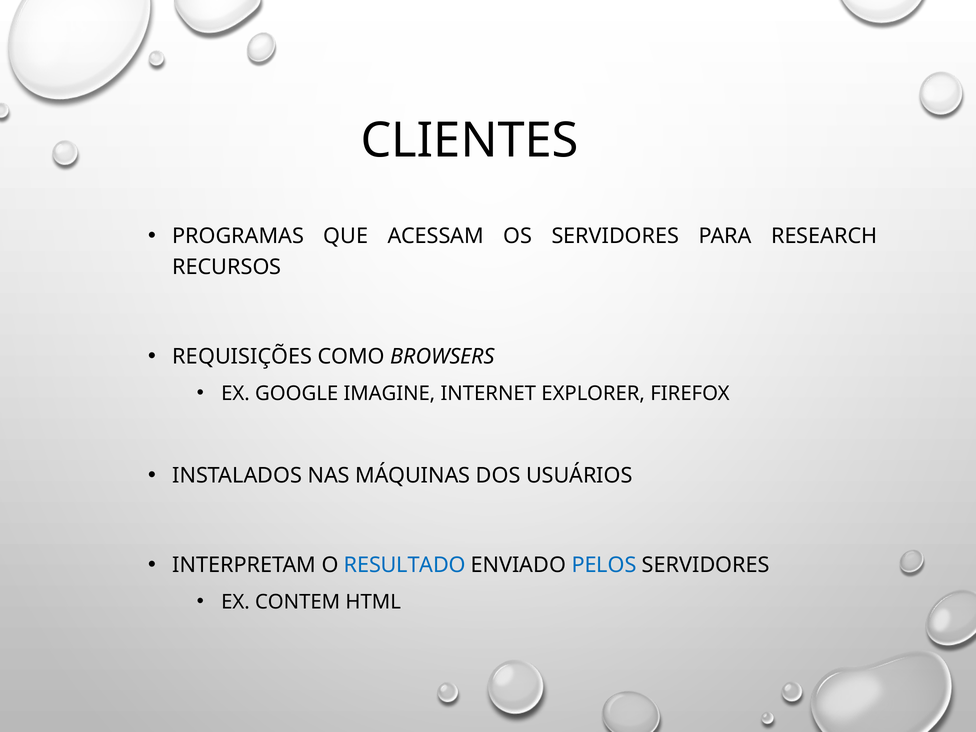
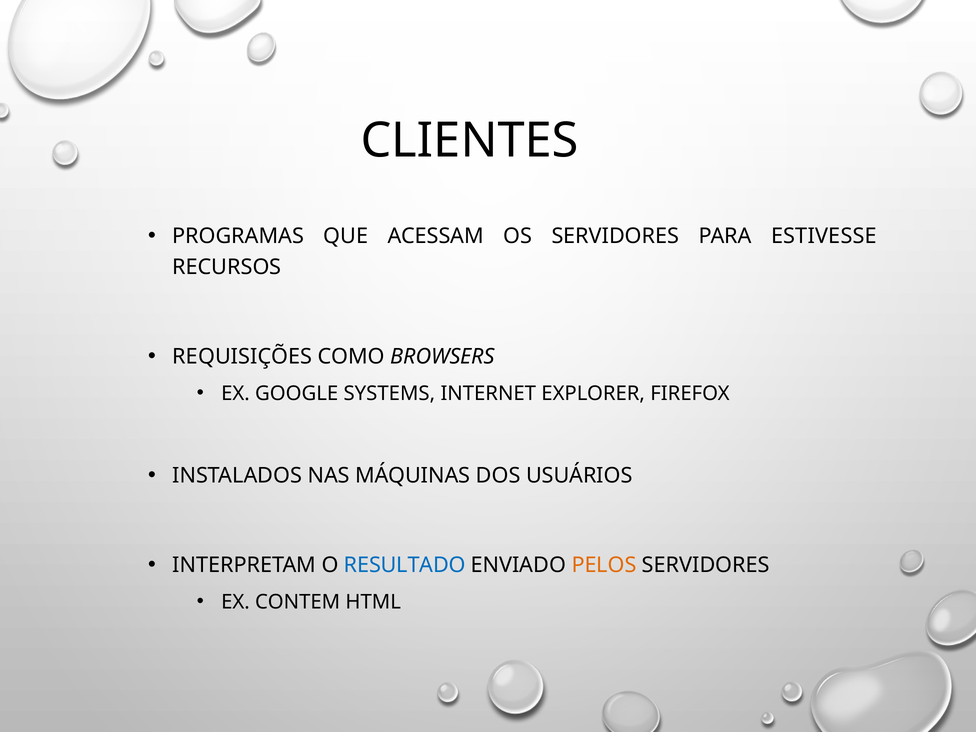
RESEARCH: RESEARCH -> ESTIVESSE (824, 236)
IMAGINE: IMAGINE -> SYSTEMS (389, 394)
PELOS colour: blue -> orange (604, 565)
